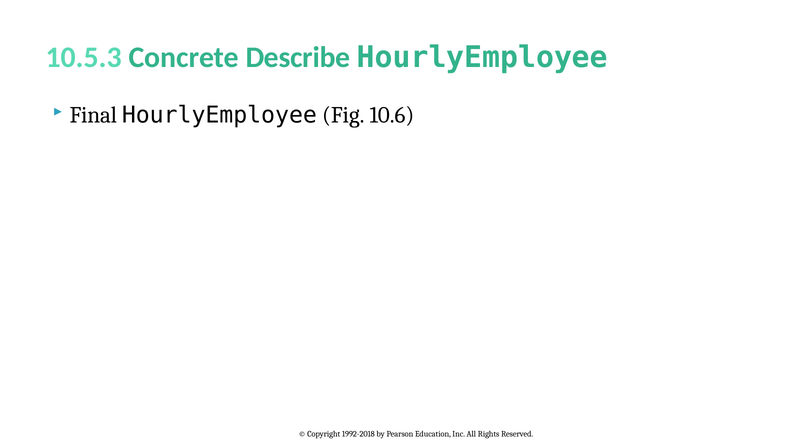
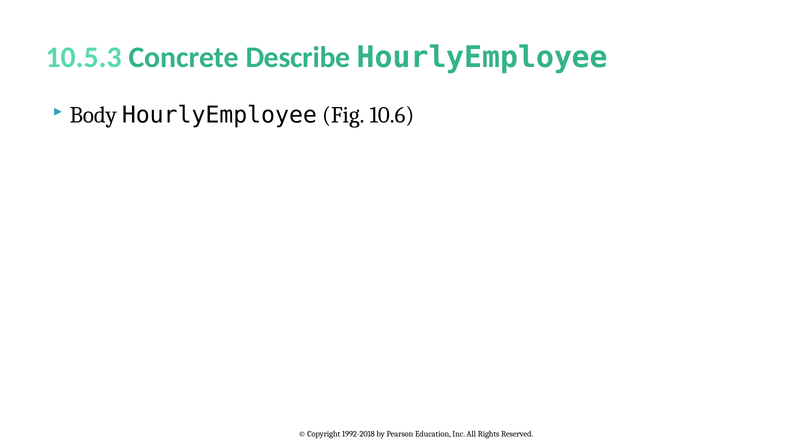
Final: Final -> Body (93, 115)
